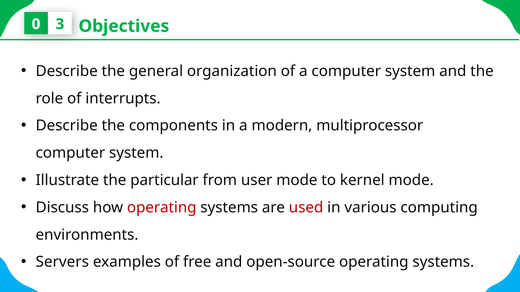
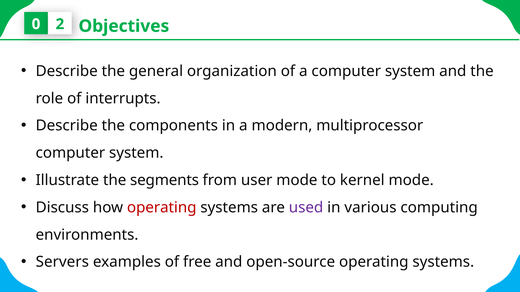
3: 3 -> 2 (60, 24)
particular: particular -> segments (165, 180)
used colour: red -> purple (306, 208)
